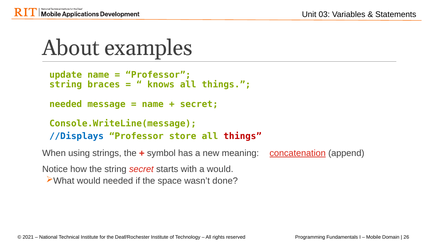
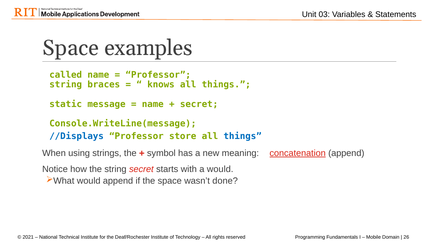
About: About -> Space (71, 48)
update: update -> called (66, 75)
needed: needed -> static (66, 104)
things colour: red -> blue (243, 136)
would needed: needed -> append (118, 180)
